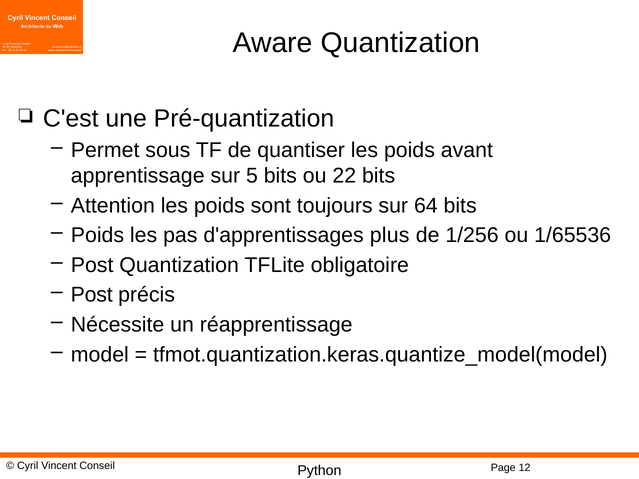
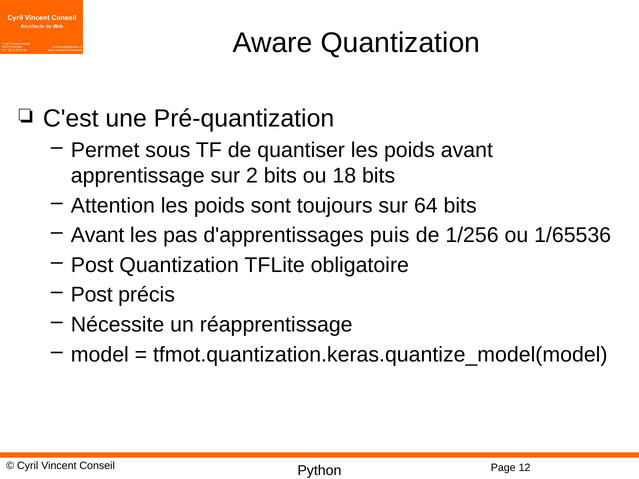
5: 5 -> 2 (252, 176)
22: 22 -> 18 (344, 176)
Poids: Poids -> Avant (98, 235)
plus: plus -> puis (390, 235)
